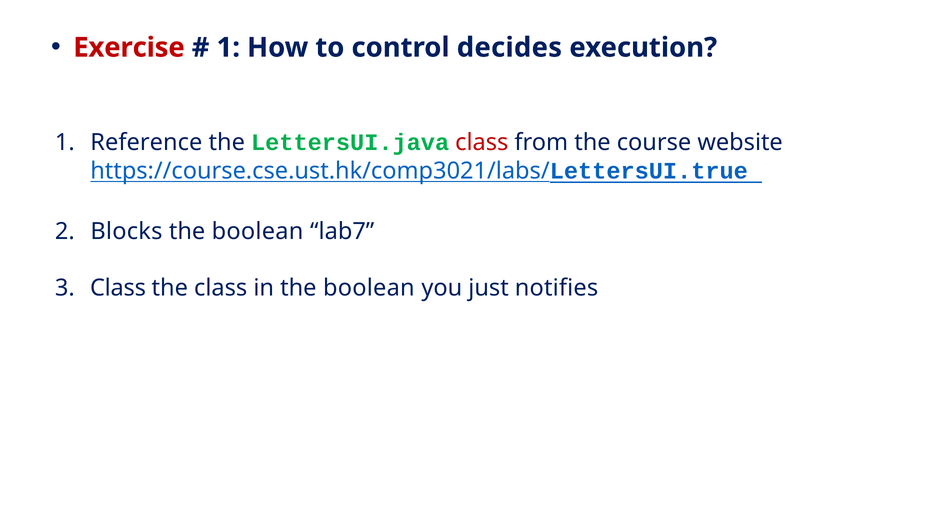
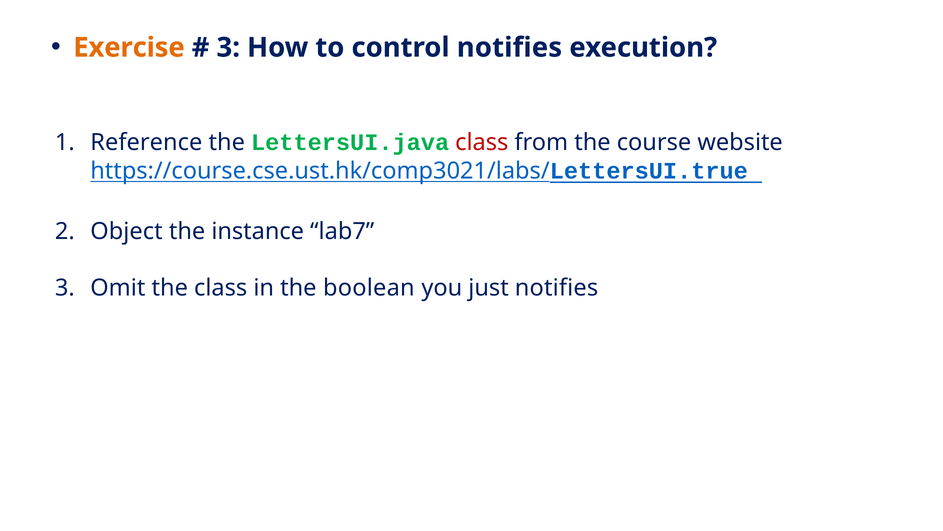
Exercise colour: red -> orange (129, 48)
1: 1 -> 3 (228, 48)
control decides: decides -> notifies (509, 48)
Blocks: Blocks -> Object (127, 231)
boolean: boolean -> instance (258, 231)
Class: Class -> Omit (118, 288)
